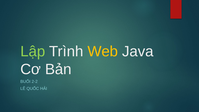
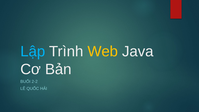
Lập colour: light green -> light blue (33, 51)
